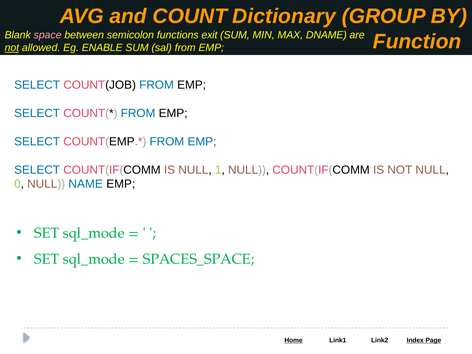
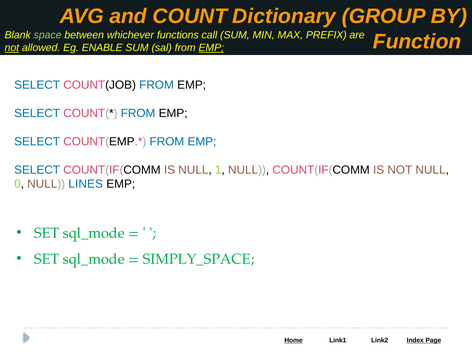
space colour: pink -> light green (48, 35)
semicolon: semicolon -> whichever (130, 35)
exit: exit -> call (209, 35)
DNAME: DNAME -> PREFIX (326, 35)
EMP underline: none -> present (211, 48)
NAME: NAME -> LINES (86, 184)
SPACES_SPACE: SPACES_SPACE -> SIMPLY_SPACE (199, 259)
